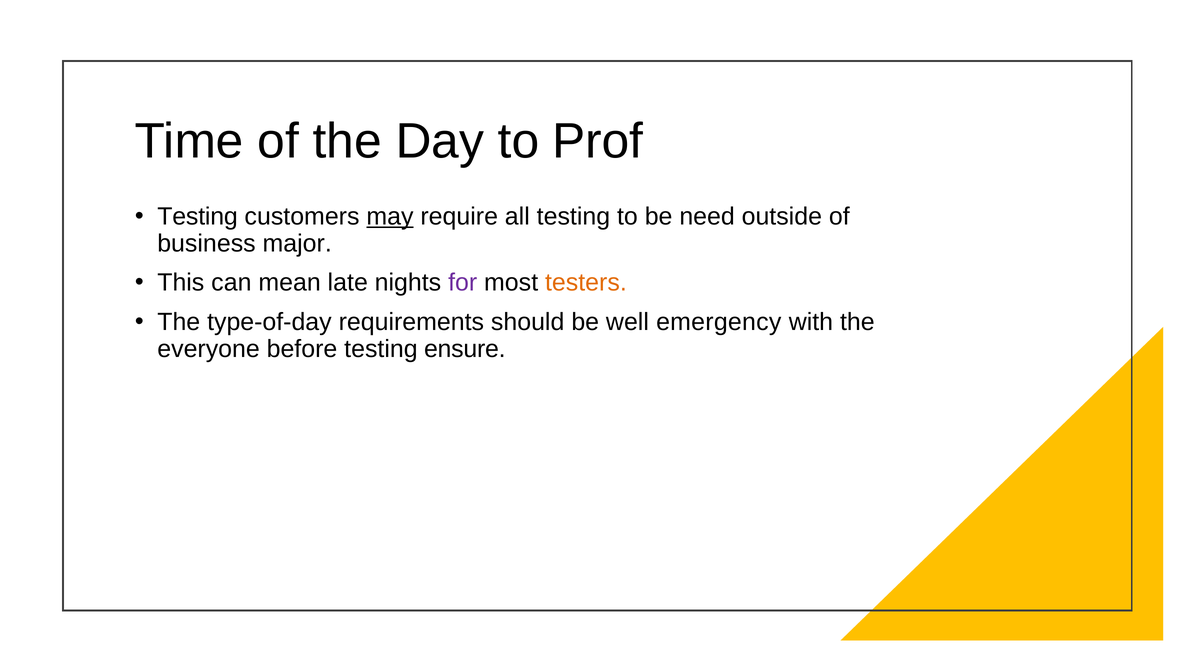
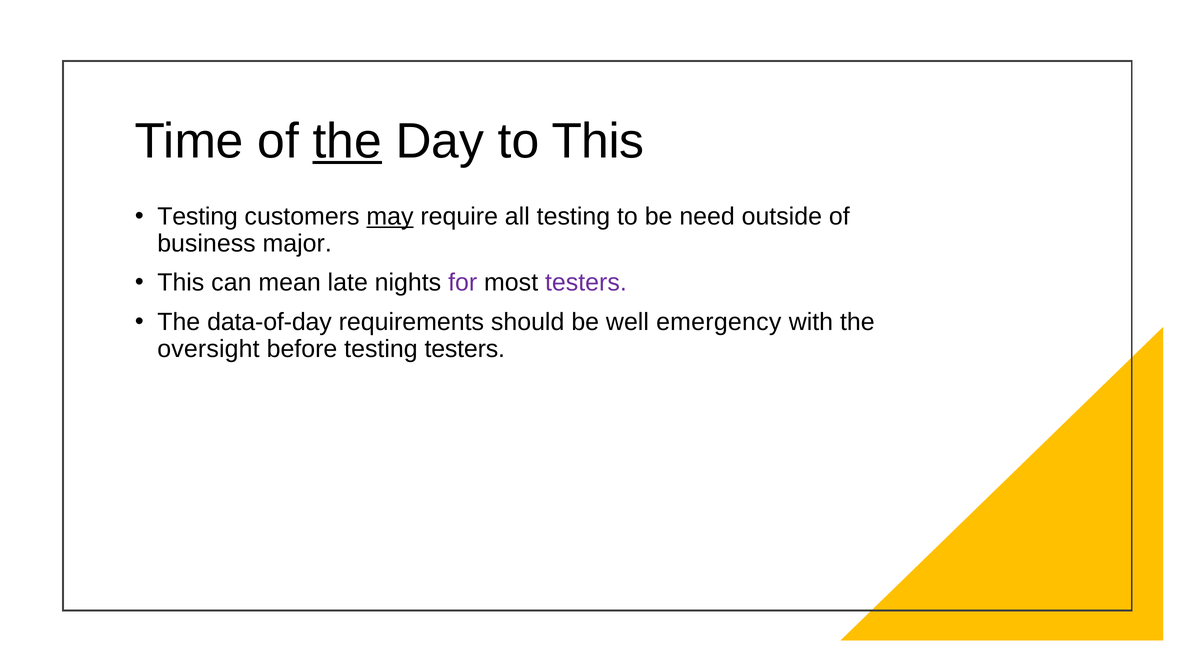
the underline: none -> present (347, 141)
to Prof: Prof -> This (598, 141)
testers colour: orange -> purple (586, 283)
type-of-day: type-of-day -> data-of-day (269, 322)
everyone: everyone -> oversight (208, 349)
testing ensure: ensure -> testers (465, 349)
